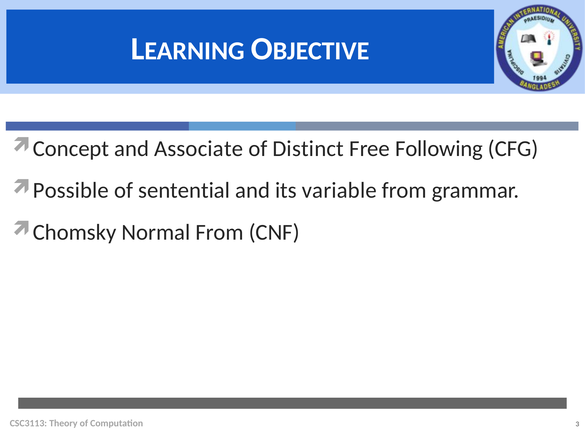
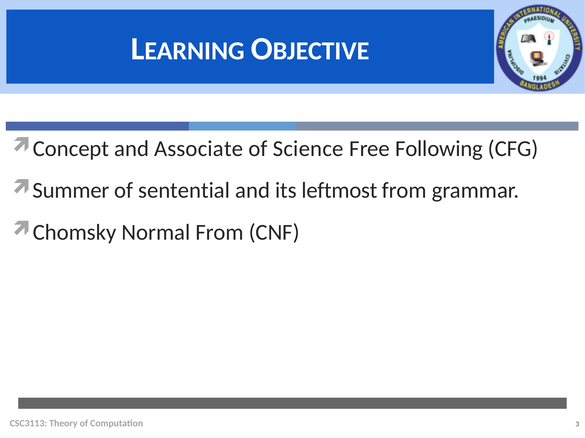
Distinct: Distinct -> Science (308, 149)
Possible: Possible -> Summer (71, 191)
variable: variable -> leftmost (339, 191)
